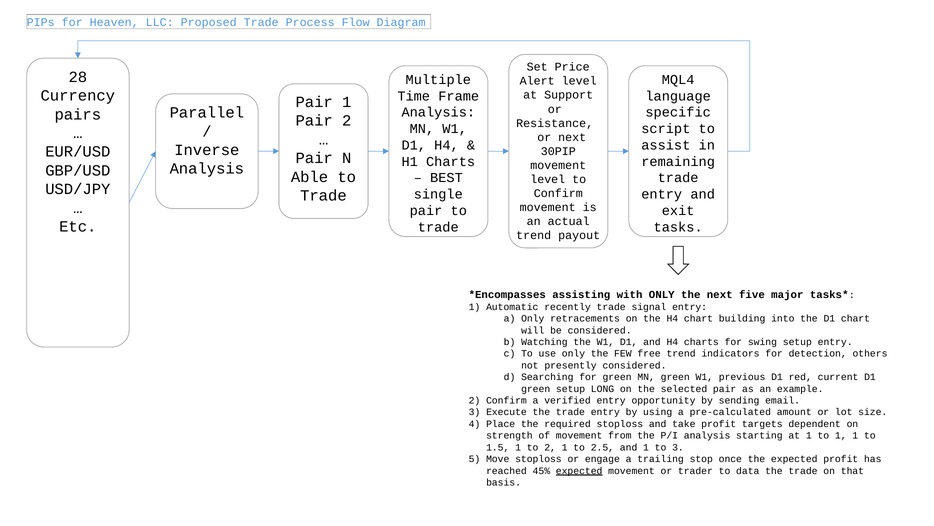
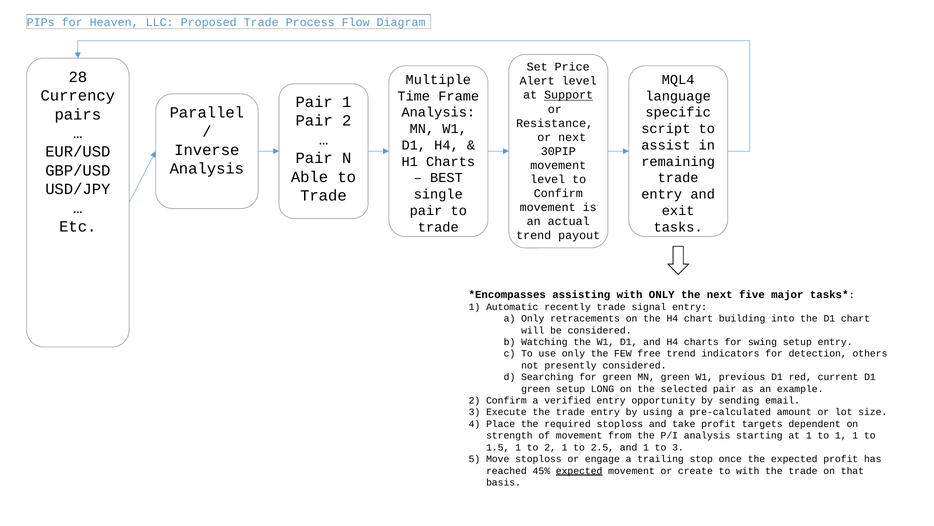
Support underline: none -> present (569, 95)
trader: trader -> create (695, 470)
to data: data -> with (748, 470)
